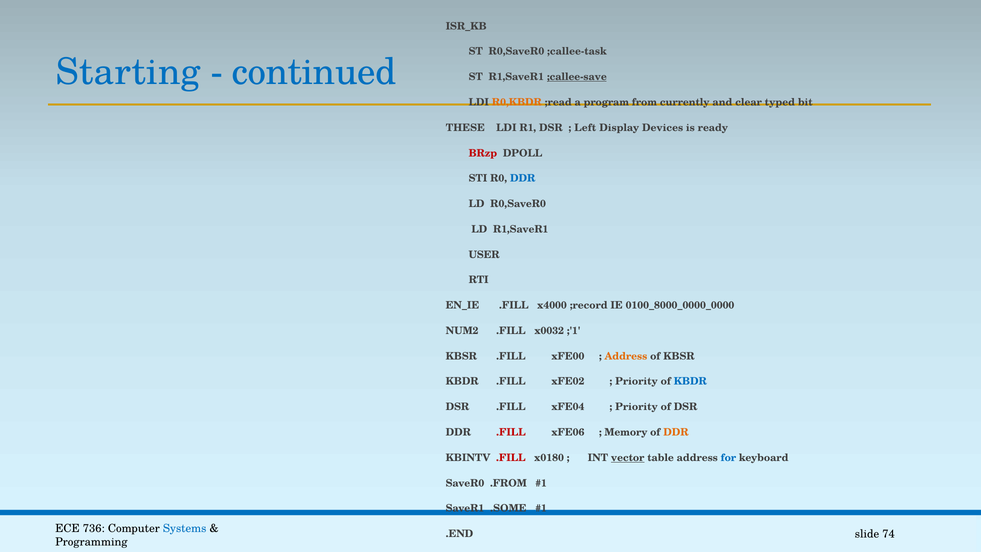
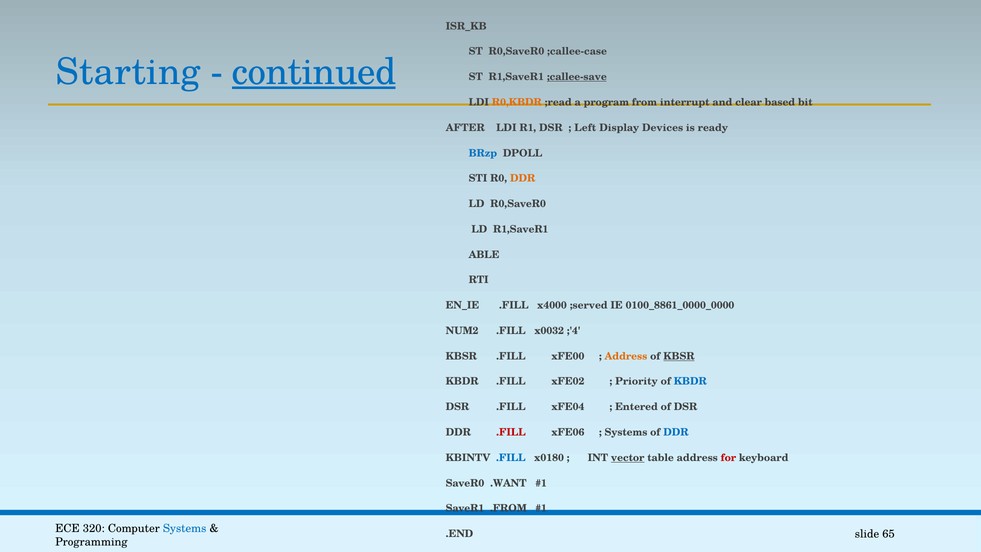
;callee-task: ;callee-task -> ;callee-case (577, 52)
continued underline: none -> present (314, 72)
currently: currently -> interrupt (685, 102)
typed: typed -> based (780, 102)
THESE: THESE -> AFTER (465, 128)
BRzp colour: red -> blue (483, 153)
DDR colour: blue -> orange (523, 178)
USER: USER -> ABLE (484, 255)
;record: ;record -> ;served (589, 305)
0100_8000_0000_0000: 0100_8000_0000_0000 -> 0100_8861_0000_0000 (680, 305)
;'1: ;'1 -> ;'4 (574, 331)
KBSR underline: none -> present (679, 356)
Priority: Priority -> Entered (637, 407)
Memory: Memory -> Systems (626, 432)
DDR colour: orange -> blue (676, 432)
.FILL colour: red -> blue (511, 458)
for colour: blue -> red (728, 458)
.FROM: .FROM -> .WANT (508, 483)
.SOME: .SOME -> .FROM (508, 508)
736: 736 -> 320 (94, 528)
74: 74 -> 65 (889, 534)
